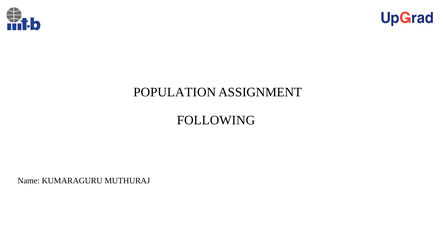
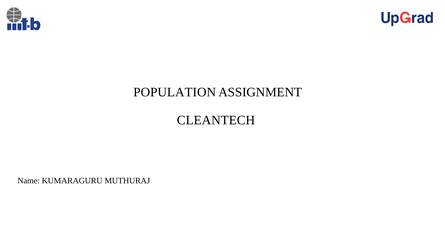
FOLLOWING: FOLLOWING -> CLEANTECH (216, 120)
